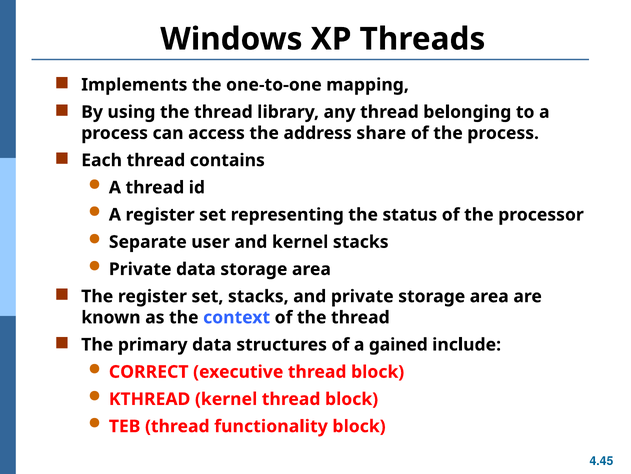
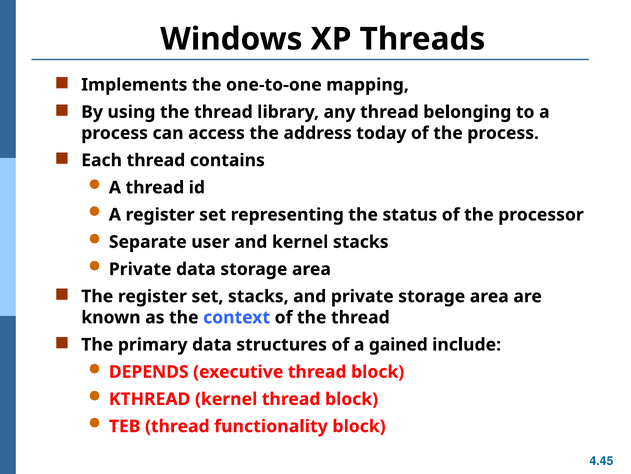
share: share -> today (381, 133)
CORRECT: CORRECT -> DEPENDS (149, 371)
